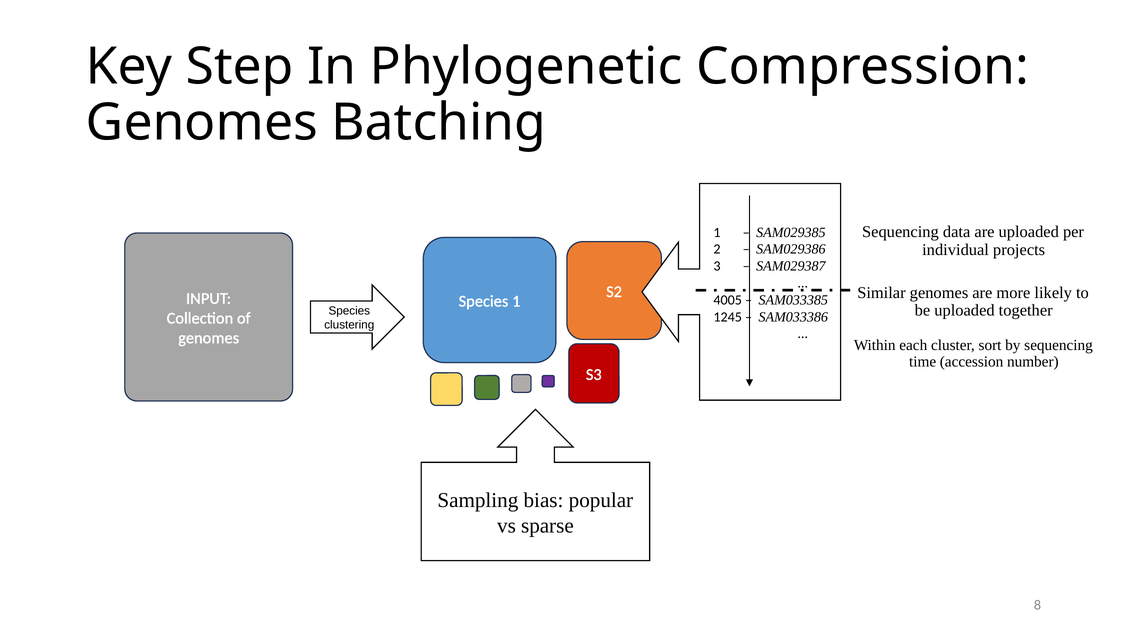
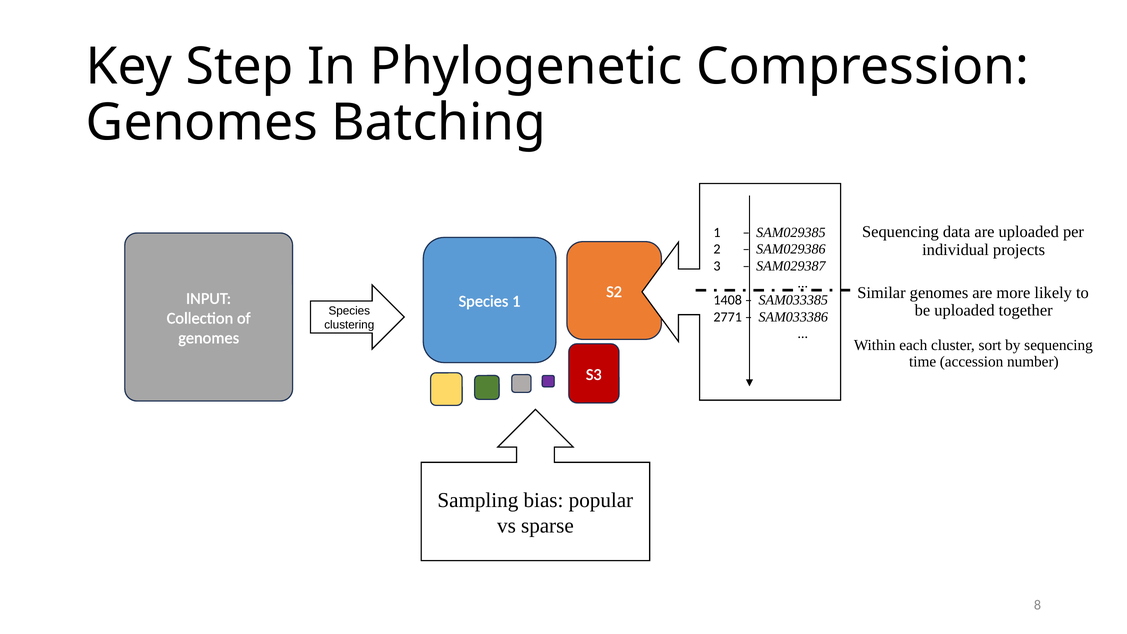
4005: 4005 -> 1408 (728, 300)
1245: 1245 -> 2771 (728, 317)
